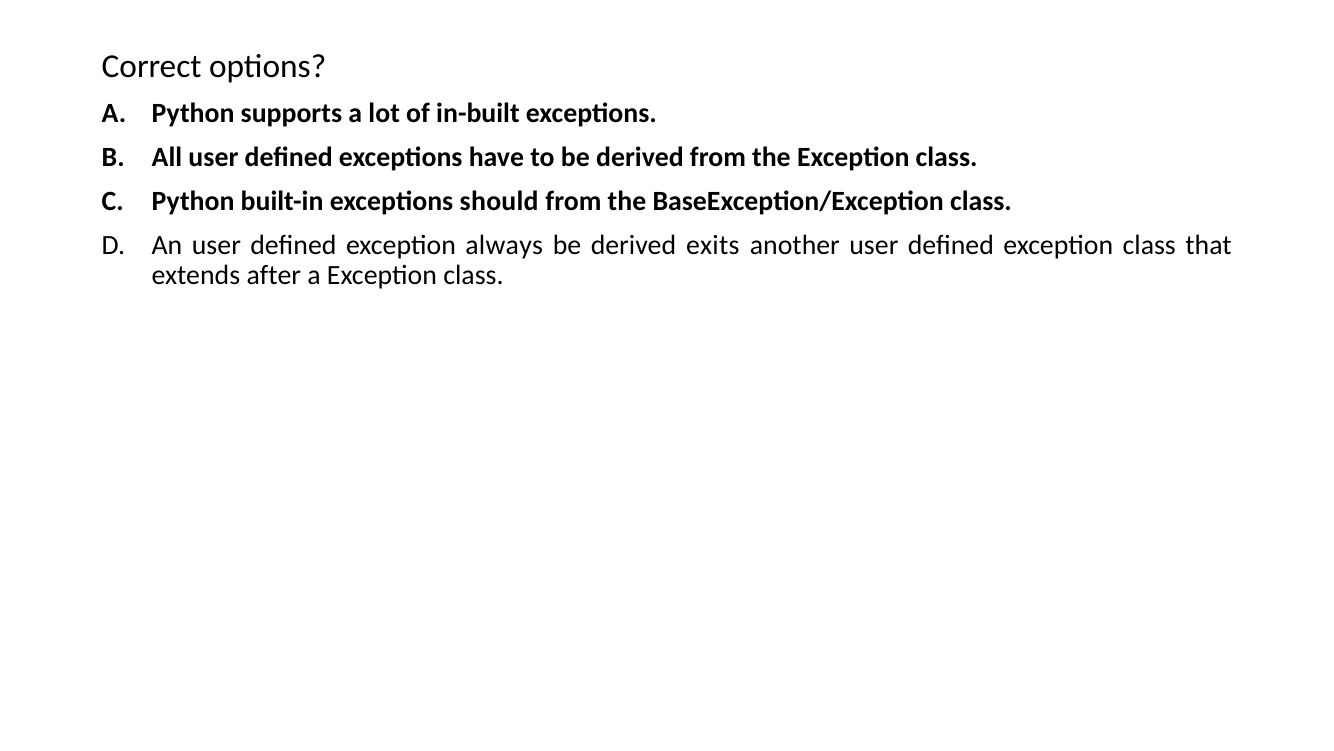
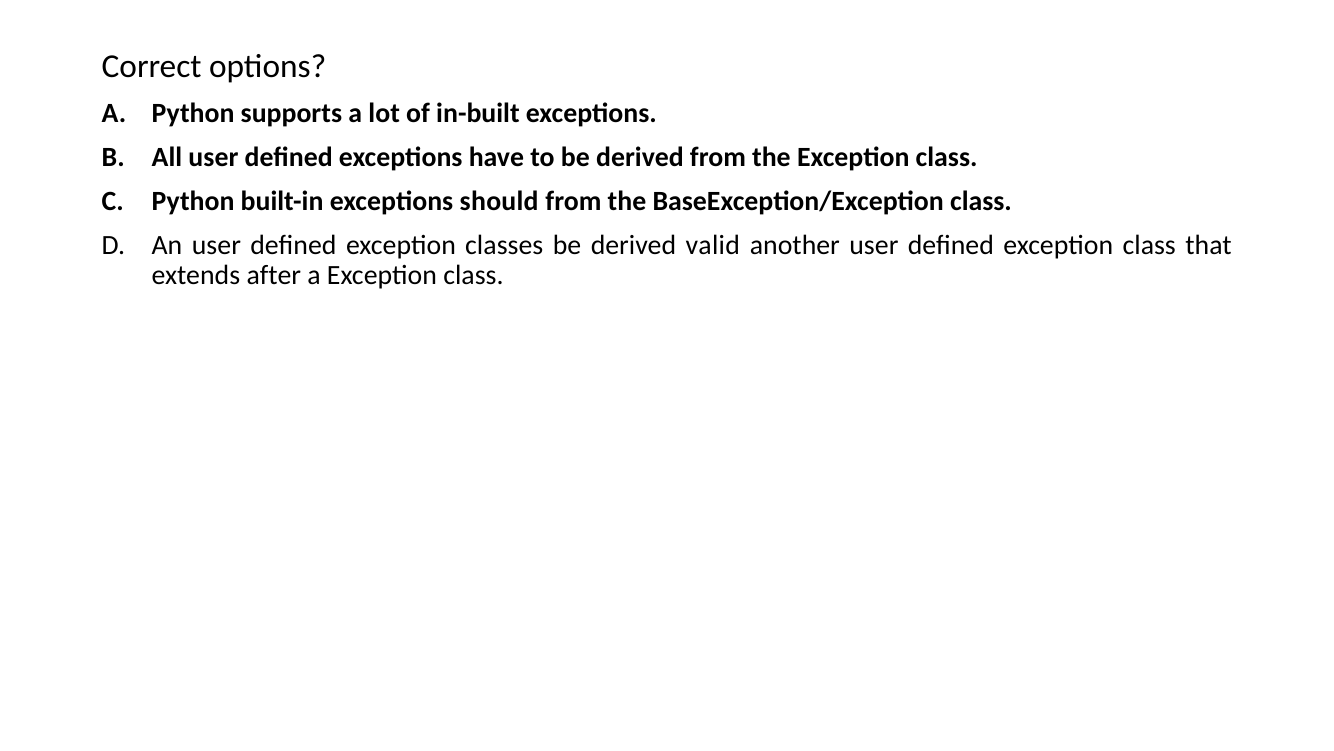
always: always -> classes (504, 245)
exits: exits -> valid (713, 245)
